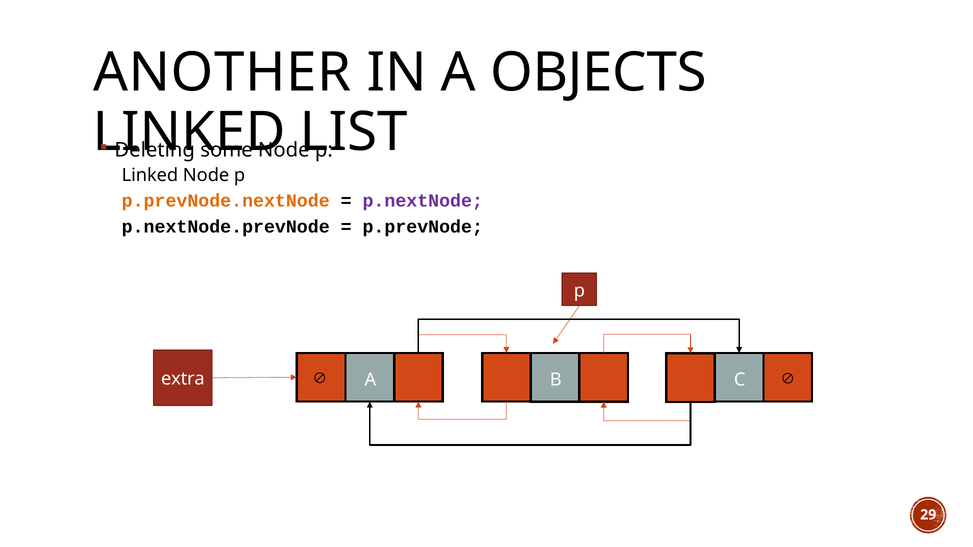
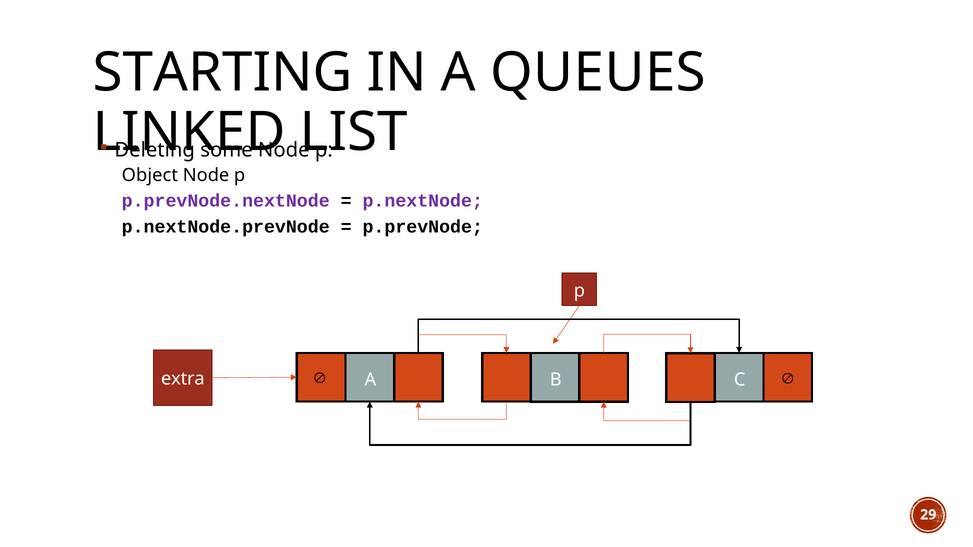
ANOTHER: ANOTHER -> STARTING (223, 73)
OBJECTS: OBJECTS -> QUEUES (598, 73)
Linked: Linked -> Object (150, 175)
p.prevNode.nextNode colour: orange -> purple (226, 201)
